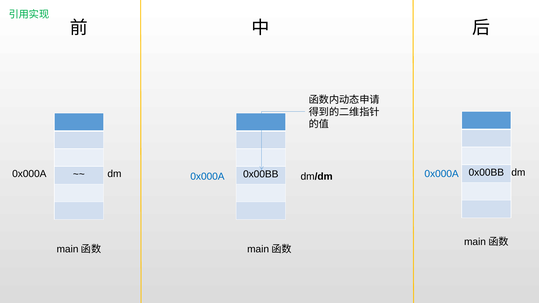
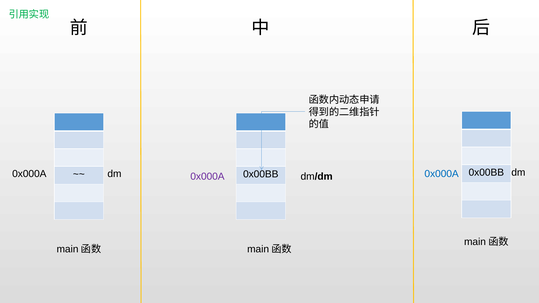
0x000A colour: blue -> purple (207, 177)
